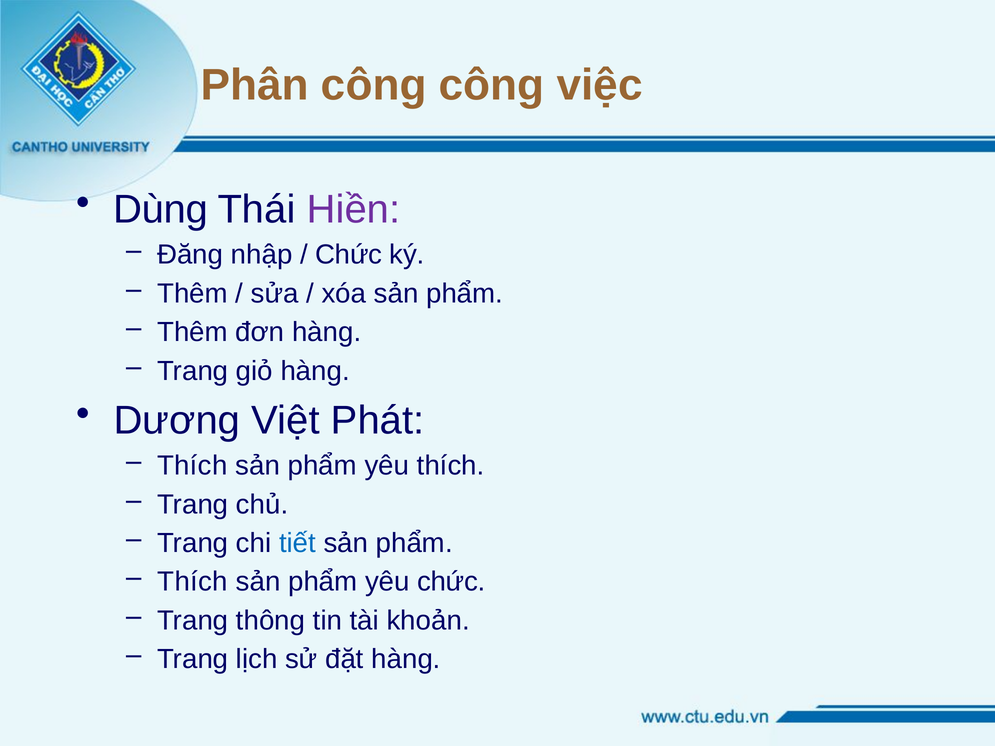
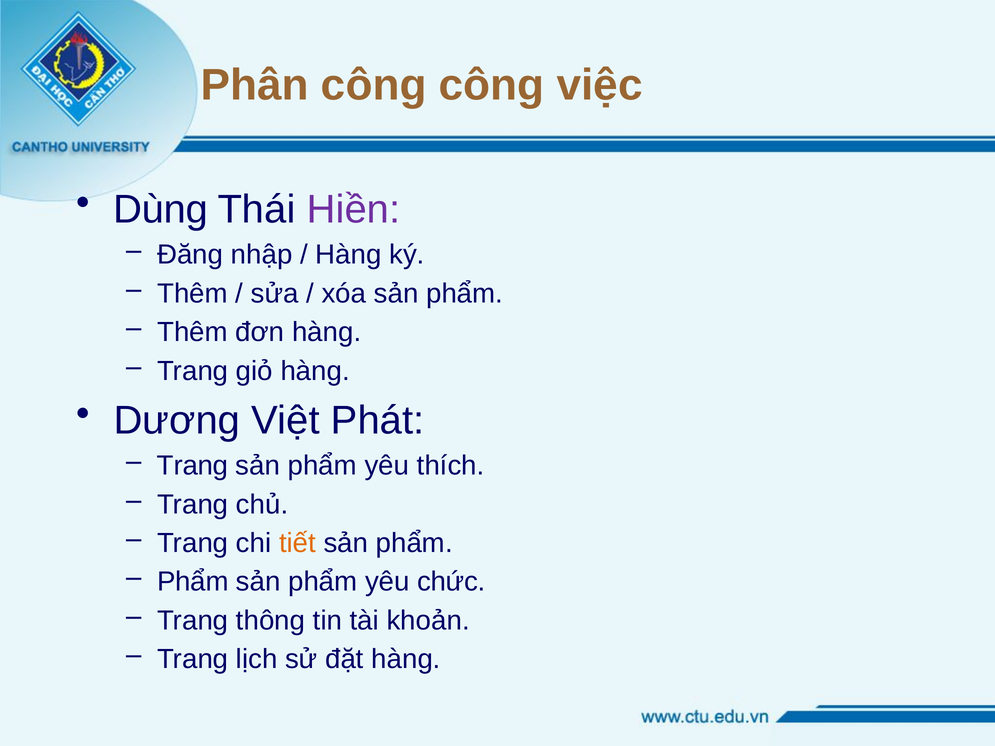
Chức: Chức -> Hàng (348, 255)
Thích: Thích -> Trang (193, 466)
tiết colour: blue -> orange (297, 543)
Thích: Thích -> Phẩm (193, 582)
